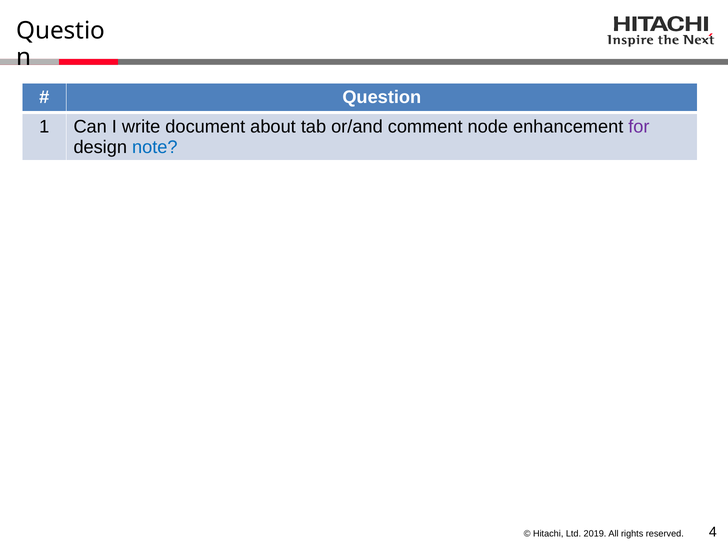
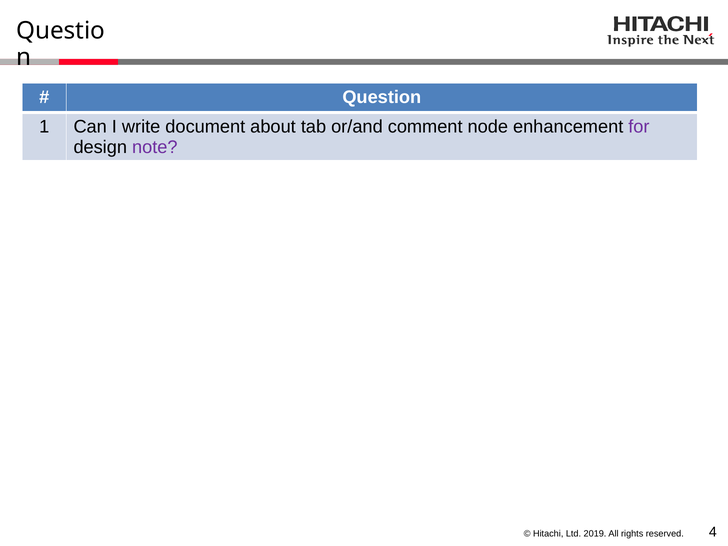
note colour: blue -> purple (155, 147)
